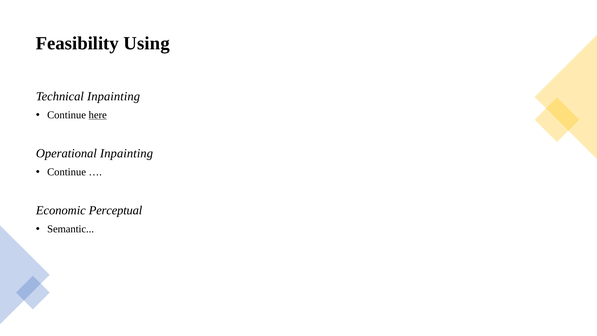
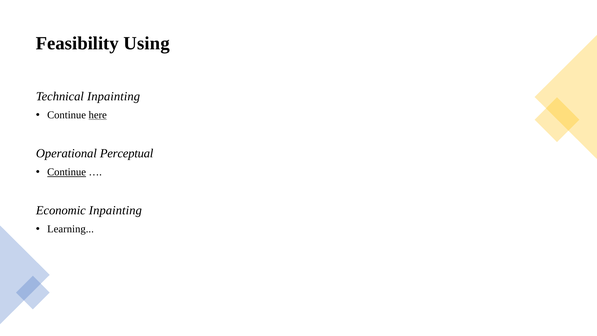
Operational Inpainting: Inpainting -> Perceptual (127, 153)
Continue underline: none -> present (67, 172)
Economic Perceptual: Perceptual -> Inpainting (115, 210)
Semantic: Semantic -> Learning (71, 229)
